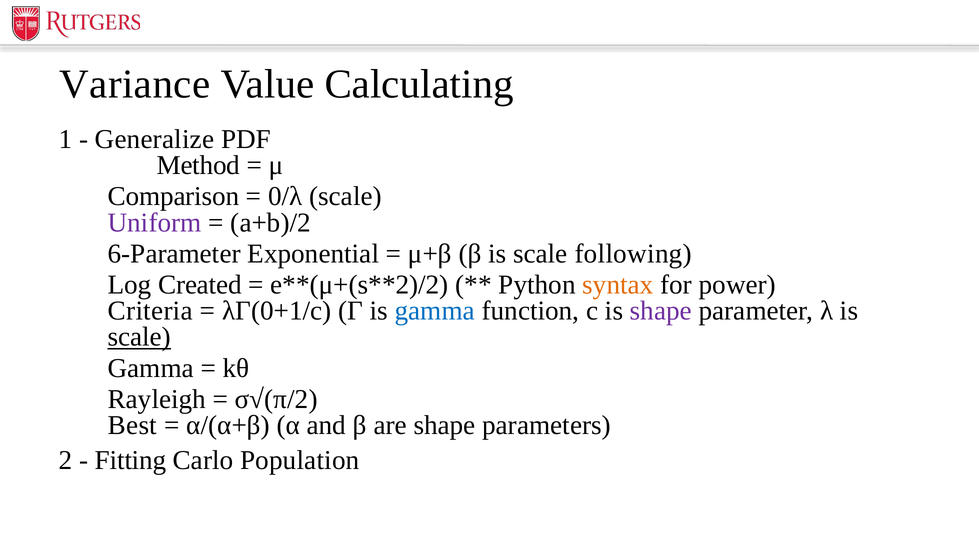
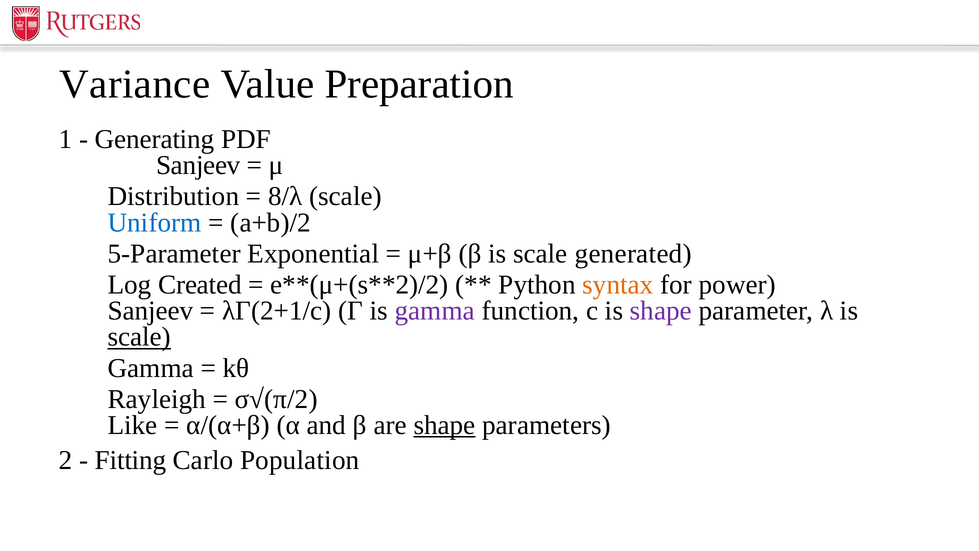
Calculating: Calculating -> Preparation (419, 84)
Generalize: Generalize -> Generating (155, 139)
Method: Method -> Sanjeev (198, 165)
Comparison: Comparison -> Distribution (173, 196)
0/λ: 0/λ -> 8/λ (285, 196)
Uniform colour: purple -> blue (155, 222)
6-Parameter: 6-Parameter -> 5-Parameter (174, 253)
following: following -> generated (633, 253)
Criteria: Criteria -> Sanjeev (150, 311)
λΓ(0+1/c: λΓ(0+1/c -> λΓ(2+1/c (277, 311)
gamma colour: blue -> purple (435, 311)
Best: Best -> Like (133, 425)
shape underline: none -> present (445, 425)
